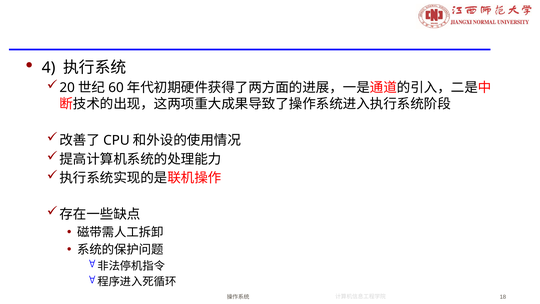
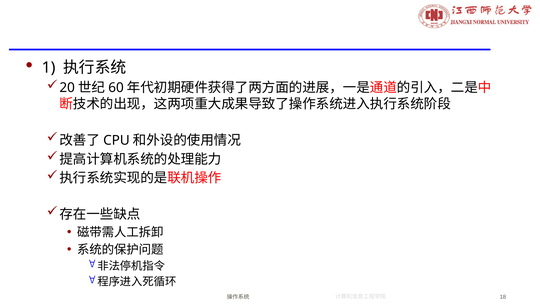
4: 4 -> 1 (49, 68)
